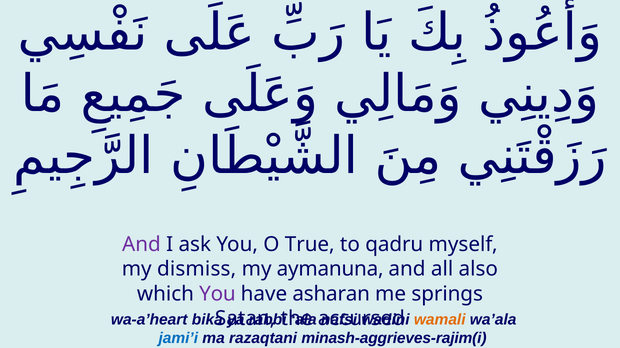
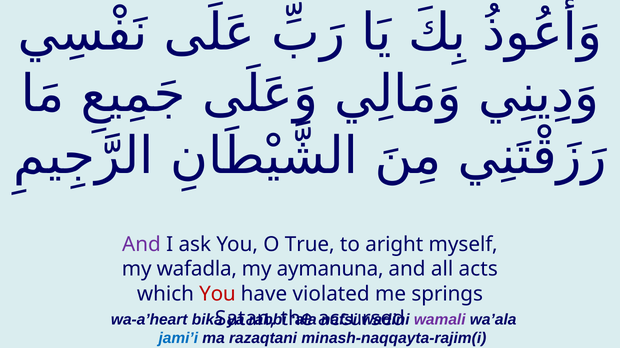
qadru: qadru -> aright (394, 245)
dismiss: dismiss -> wafadla (197, 270)
also: also -> acts (478, 270)
You colour: purple -> red (217, 294)
asharan: asharan -> violated (331, 294)
wamali colour: orange -> purple (440, 320)
minash-aggrieves-rajim(i: minash-aggrieves-rajim(i -> minash-naqqayta-rajim(i (394, 339)
